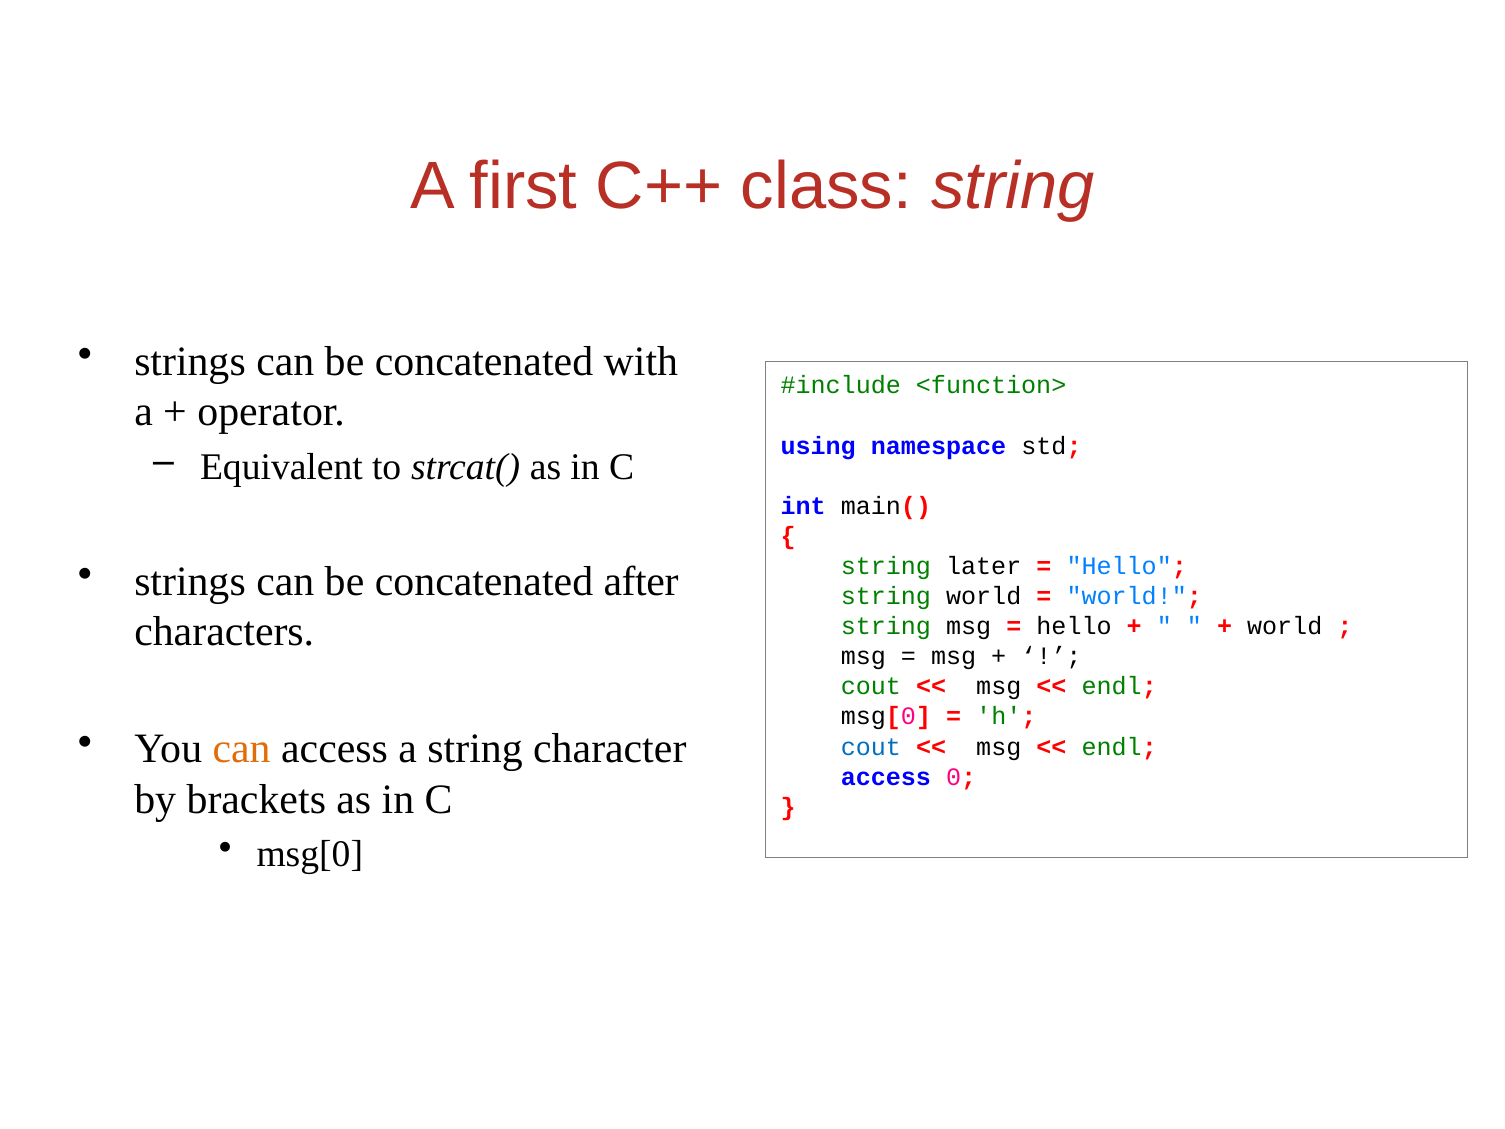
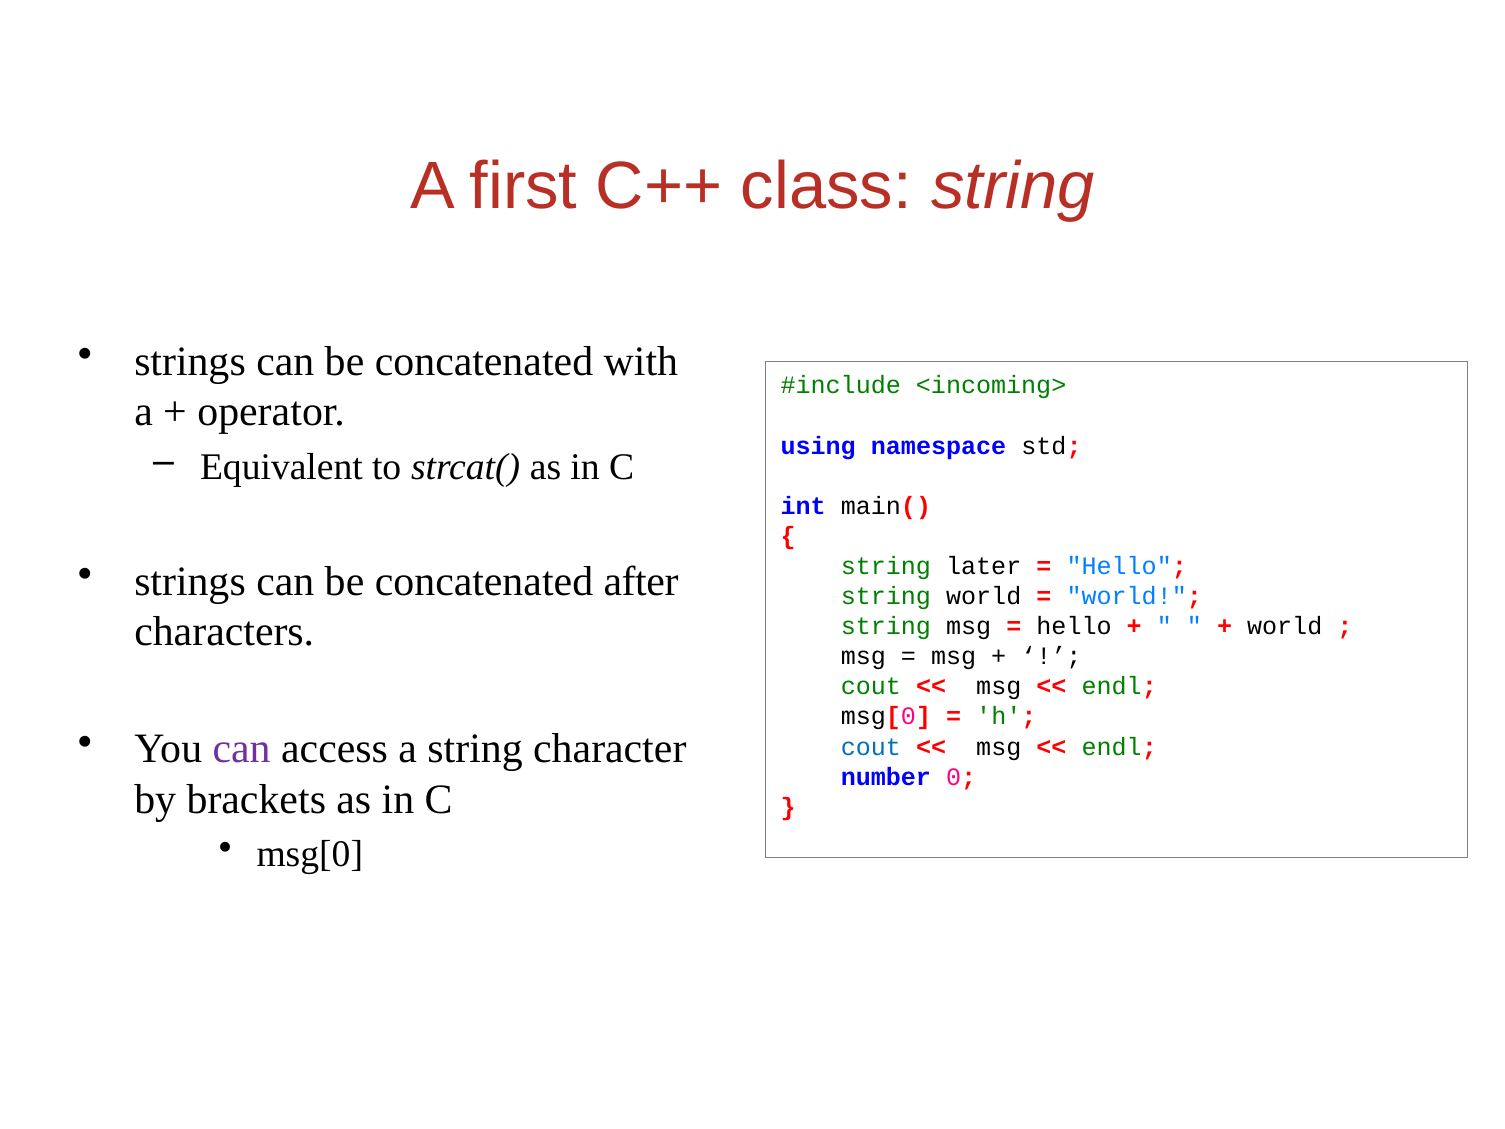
<function>: <function> -> <incoming> (991, 385)
can colour: orange -> purple (242, 749)
access: access -> number (886, 777)
